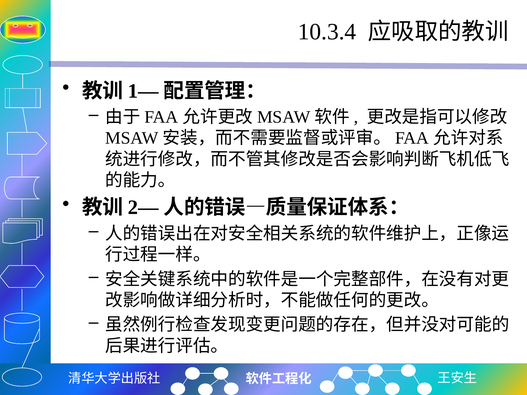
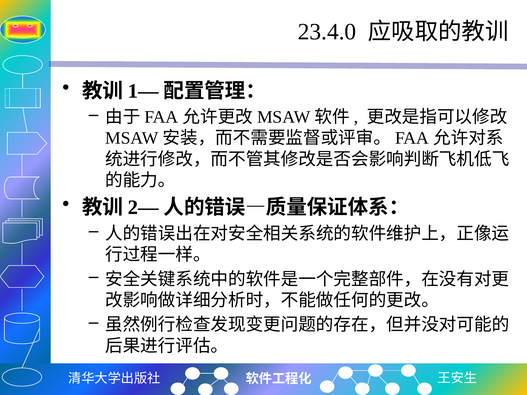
10.3.4: 10.3.4 -> 23.4.0 (327, 32)
